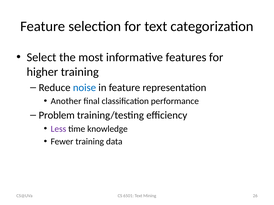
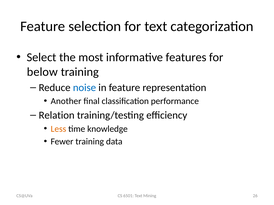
higher: higher -> below (42, 72)
Problem: Problem -> Relation (57, 116)
Less colour: purple -> orange (58, 129)
